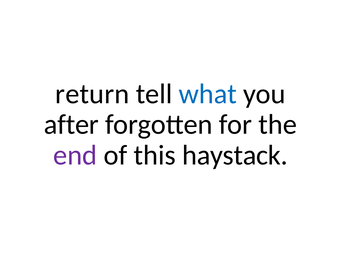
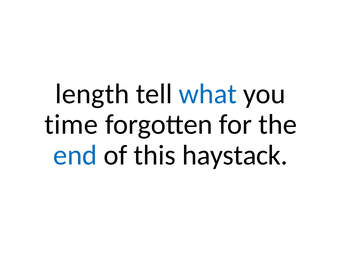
return: return -> length (92, 94)
after: after -> time (71, 124)
end colour: purple -> blue (75, 155)
